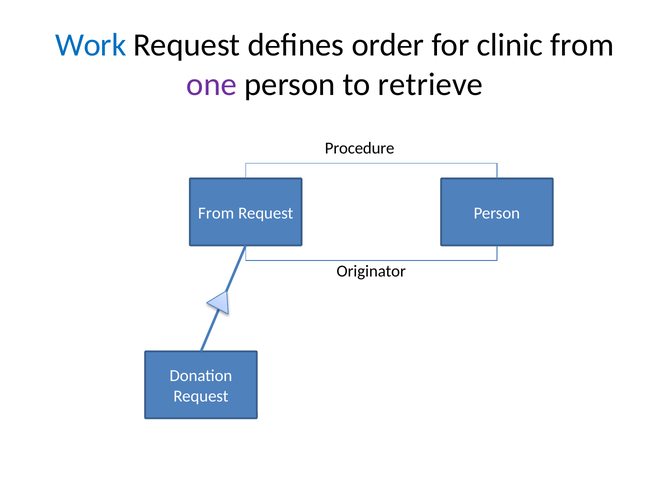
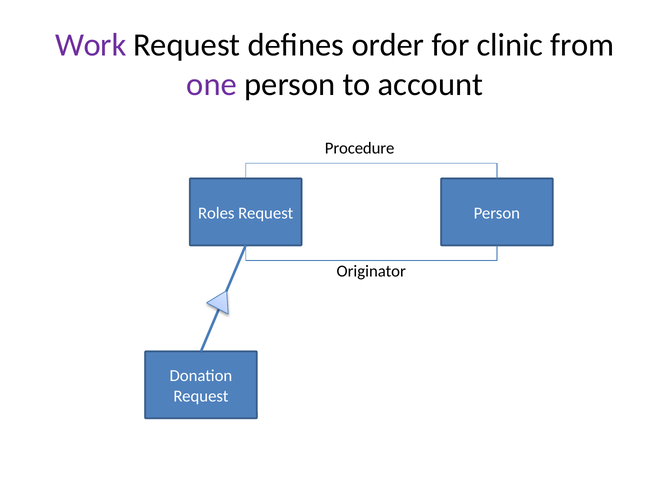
Work colour: blue -> purple (91, 45)
retrieve: retrieve -> account (431, 84)
From: From -> Roles (216, 213)
